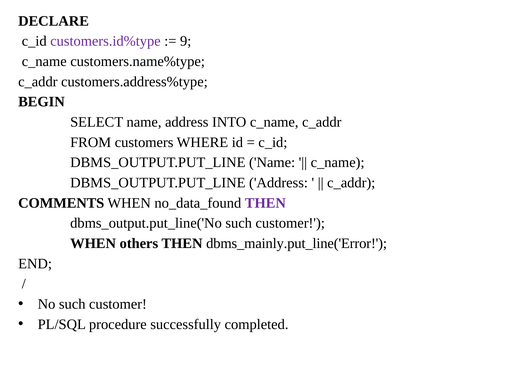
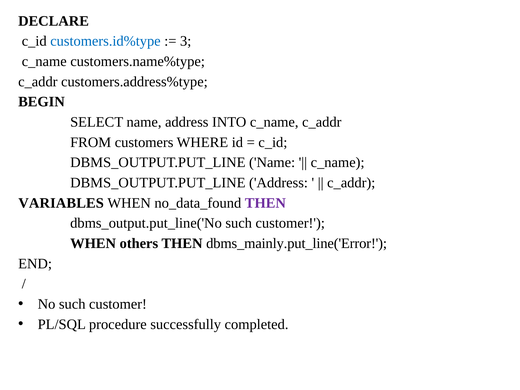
customers.id%type colour: purple -> blue (105, 41)
9: 9 -> 3 (186, 41)
COMMENTS: COMMENTS -> VARIABLES (61, 203)
